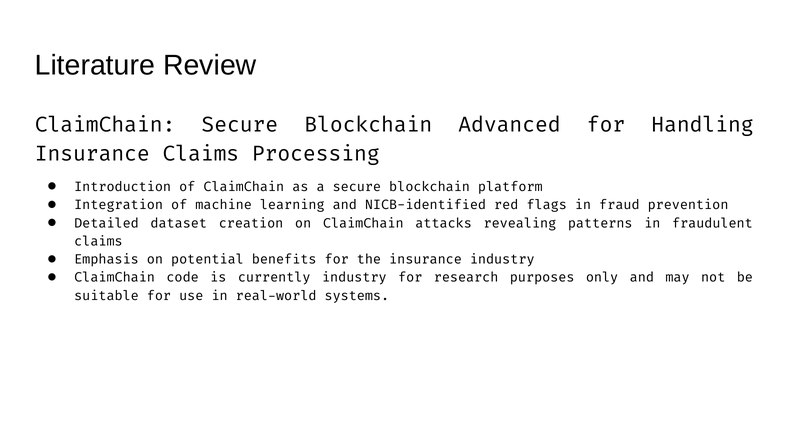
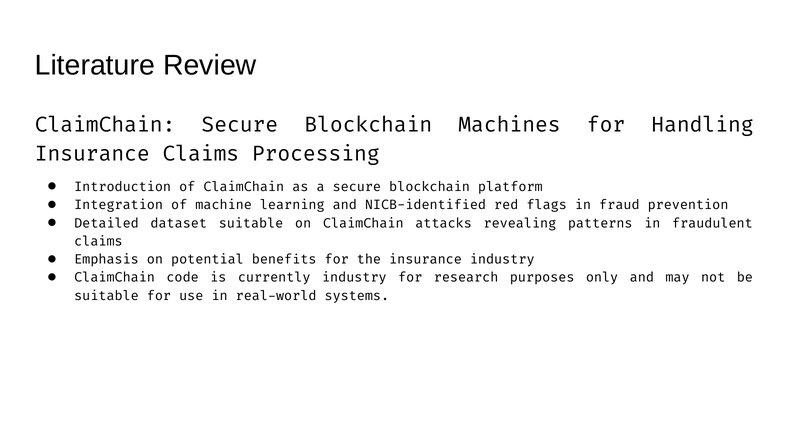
Advanced: Advanced -> Machines (509, 125)
dataset creation: creation -> suitable (251, 223)
